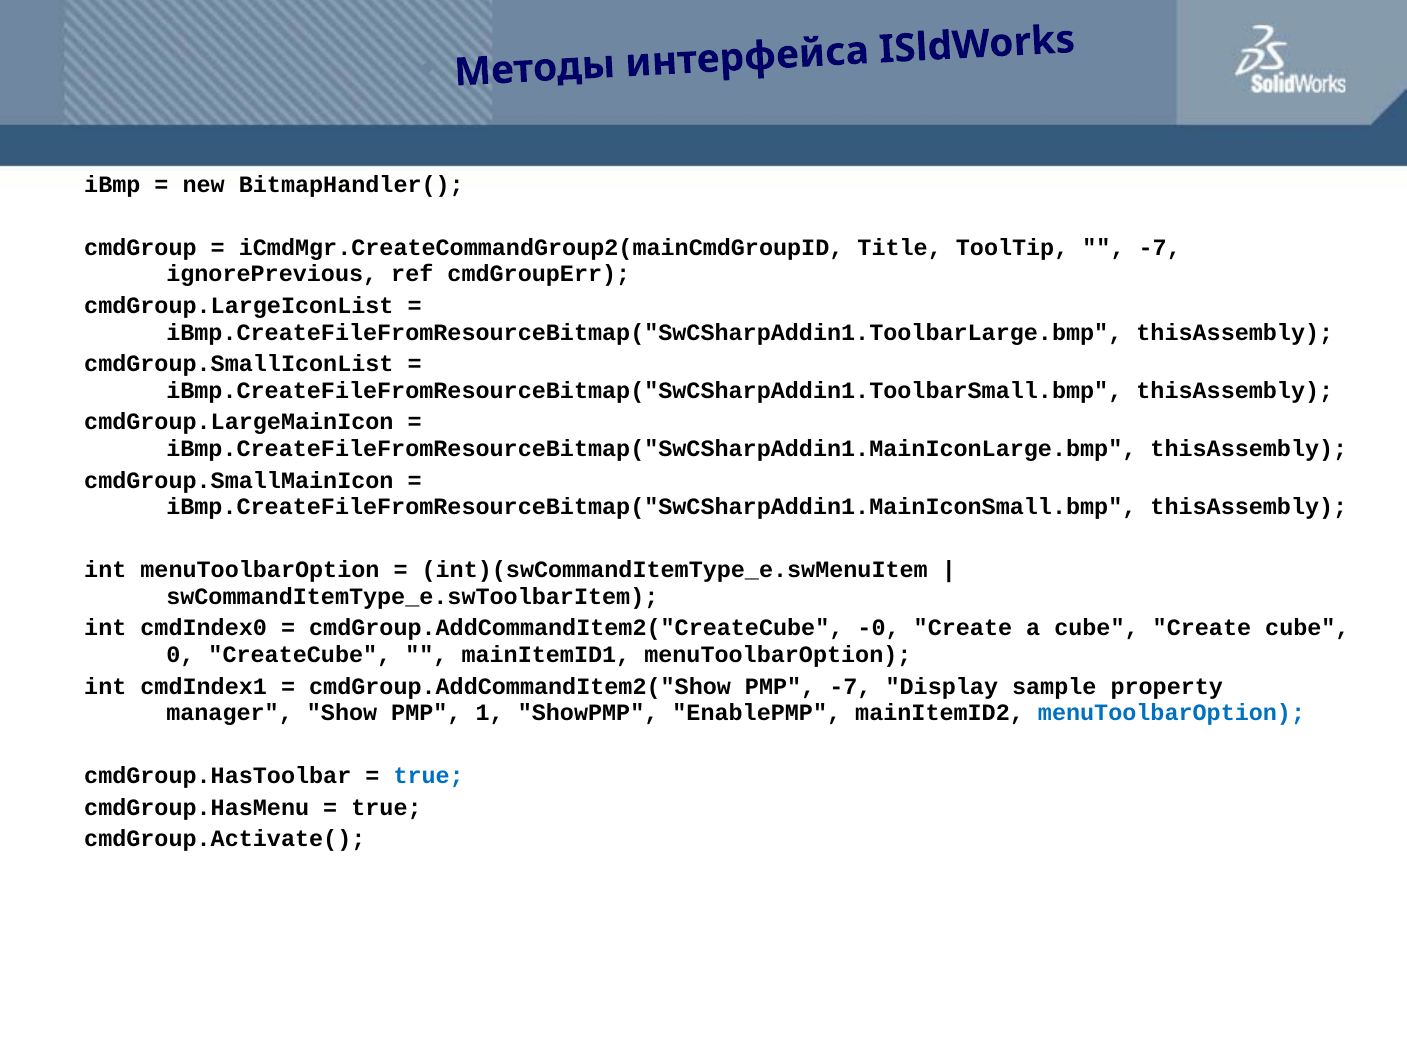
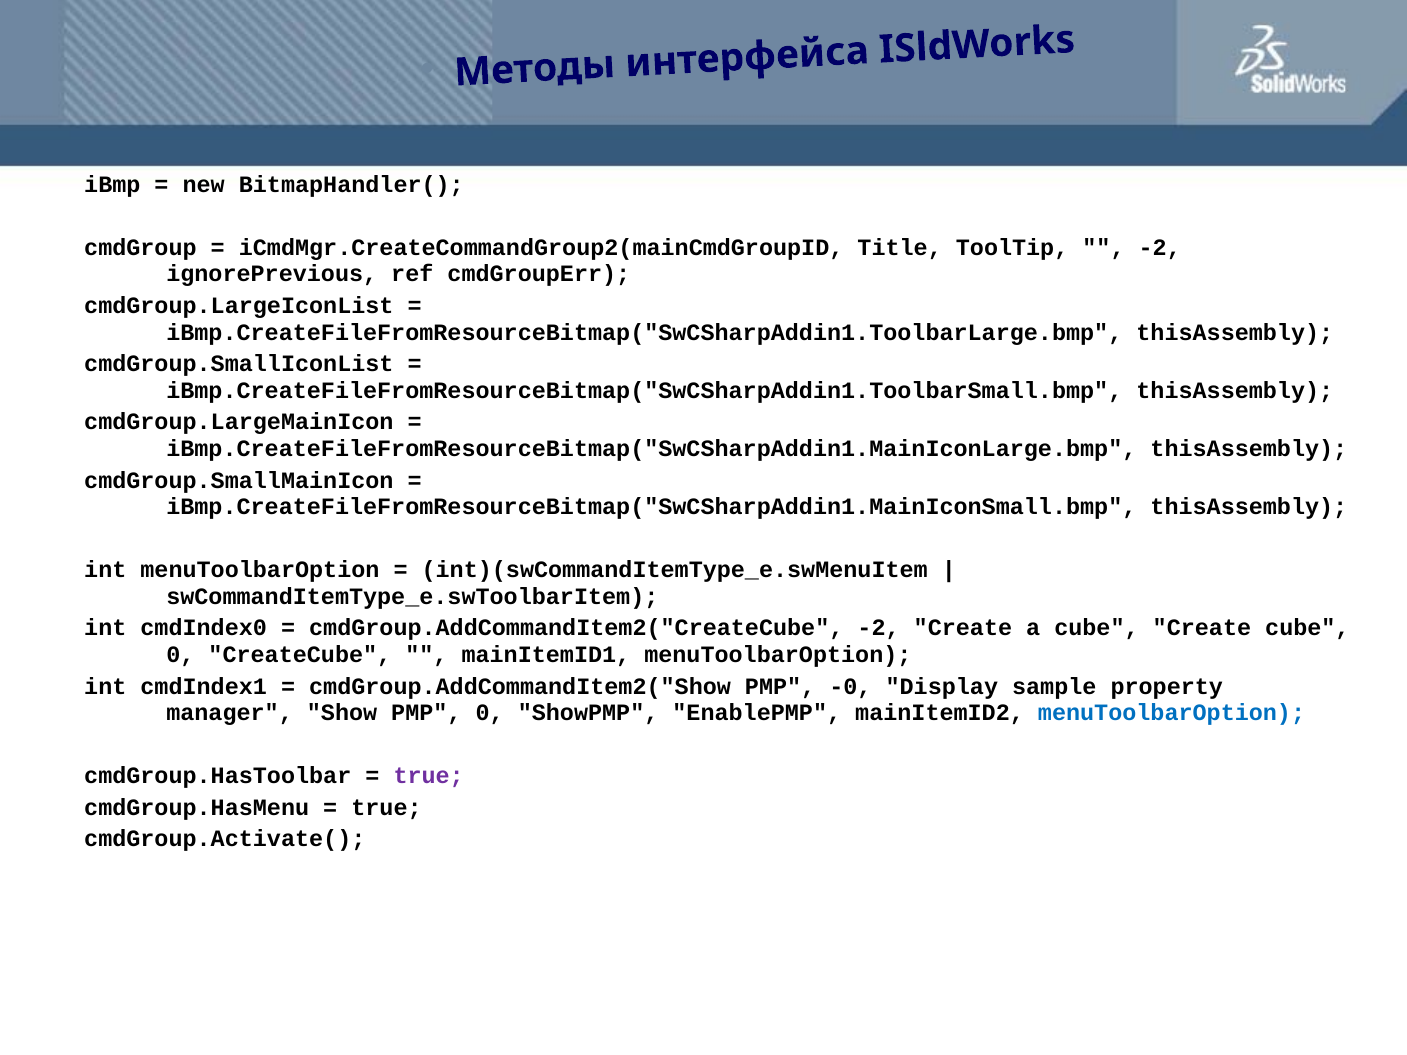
-7: -7 -> -2 (1160, 248)
cmdGroup.AddCommandItem2("CreateCube -0: -0 -> -2 (879, 628)
PMP -7: -7 -> -0 (850, 687)
PMP 1: 1 -> 0 (490, 713)
true colour: blue -> purple (429, 776)
